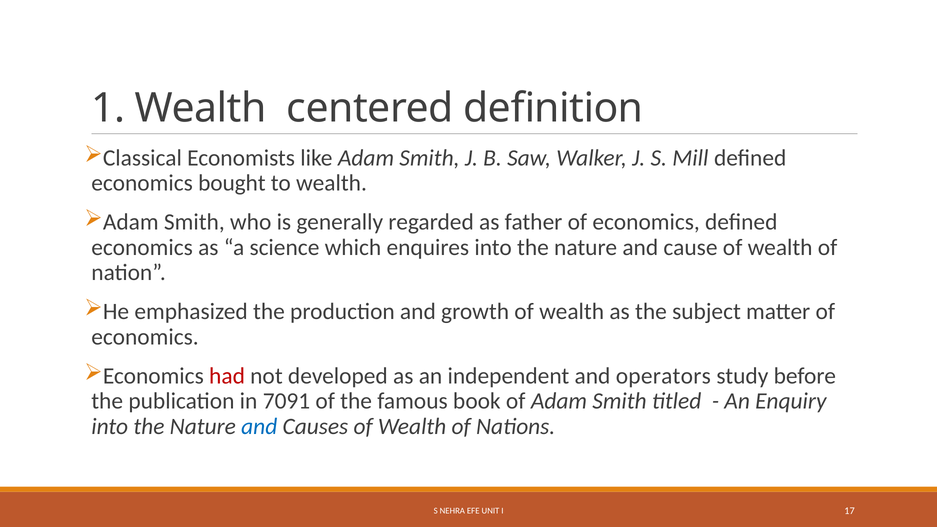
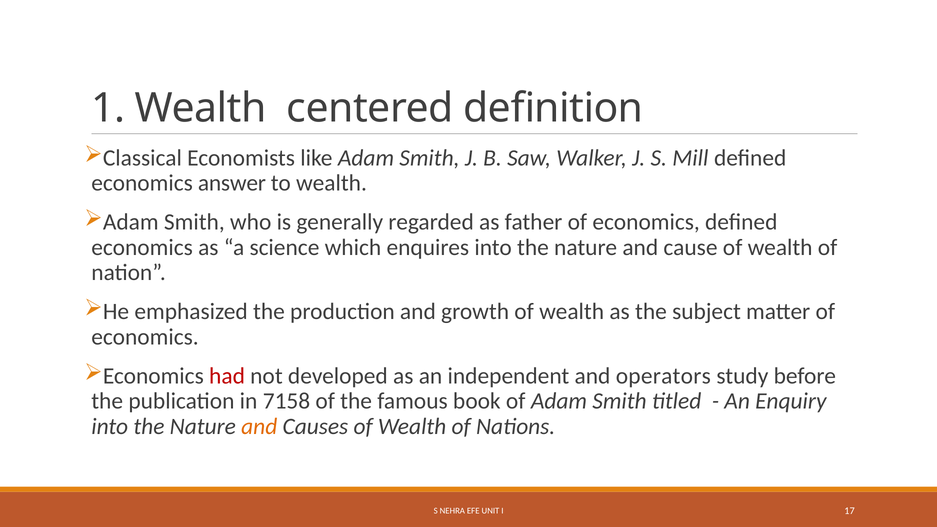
bought: bought -> answer (232, 183)
7091: 7091 -> 7158 (286, 401)
and colour: blue -> orange (259, 426)
